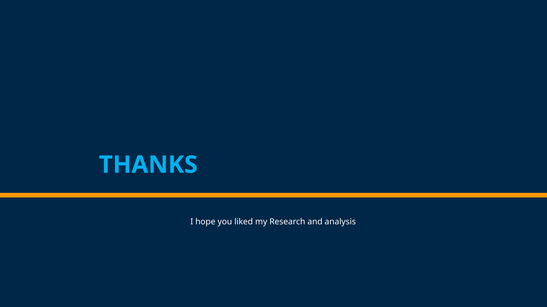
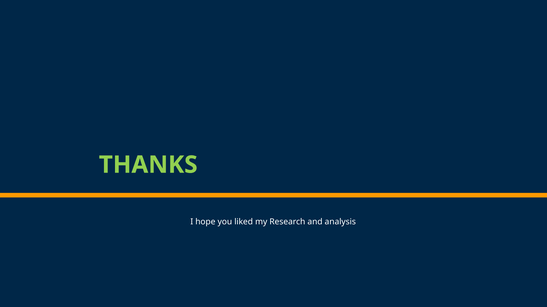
THANKS colour: light blue -> light green (148, 165)
